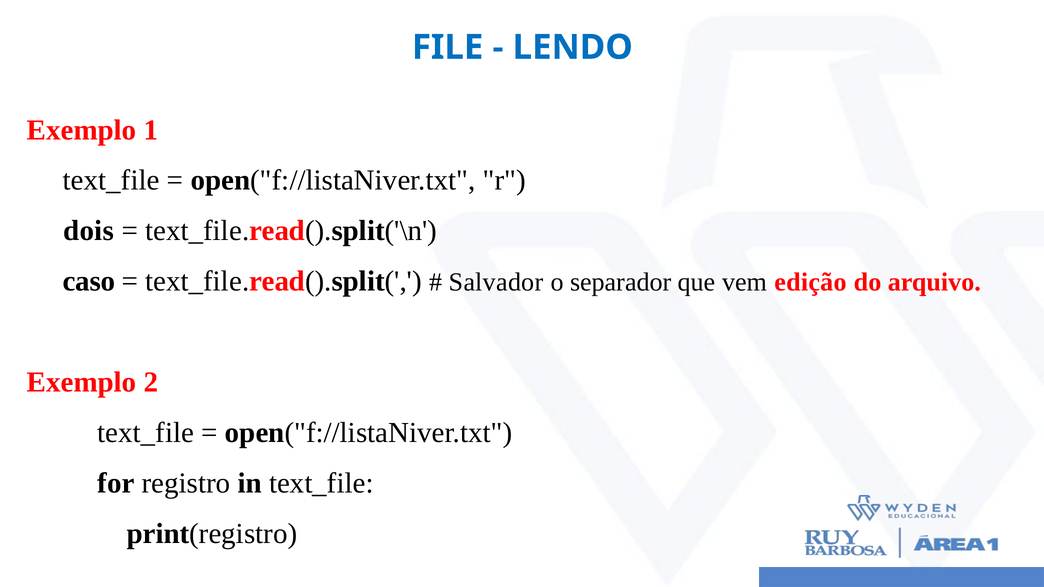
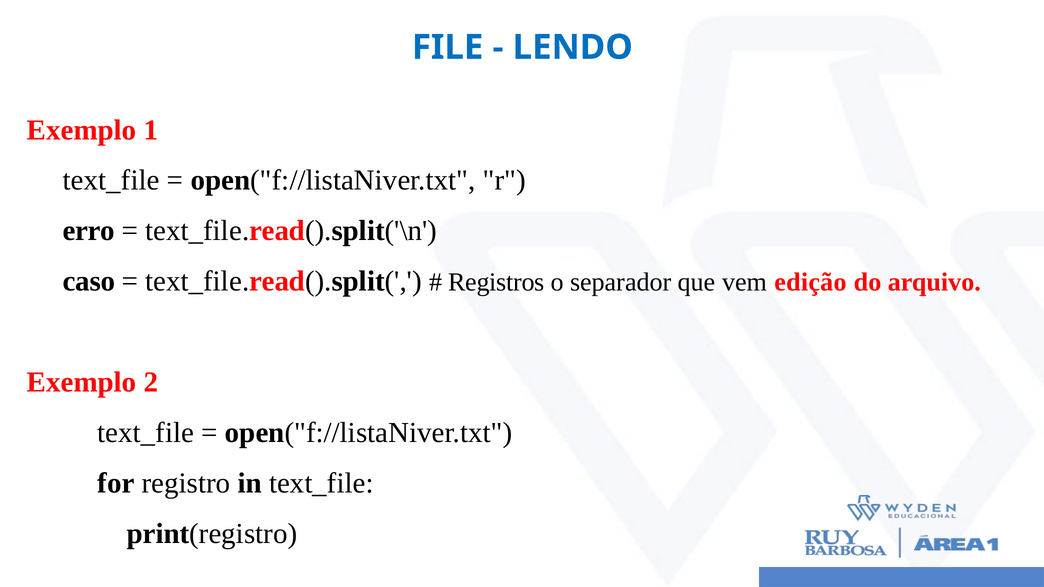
dois: dois -> erro (89, 231)
Salvador: Salvador -> Registros (496, 282)
